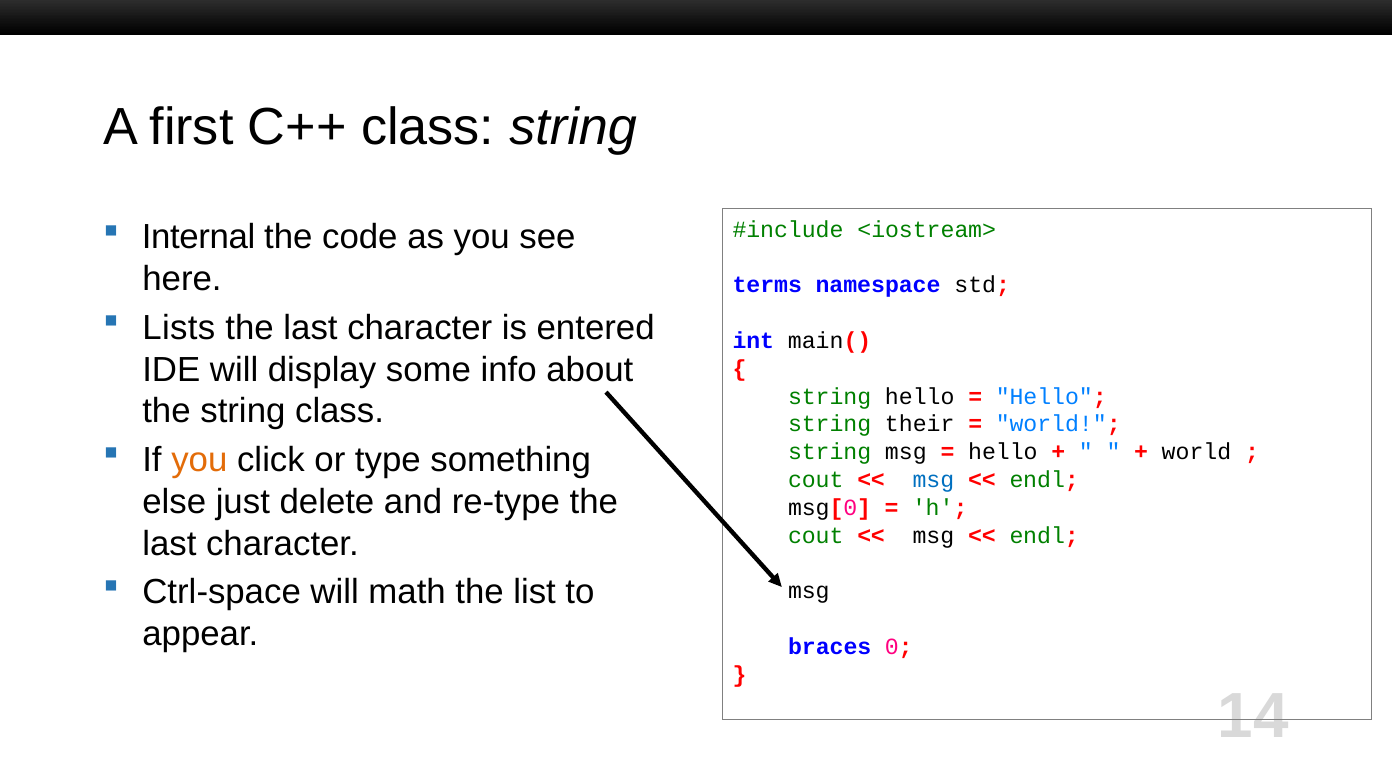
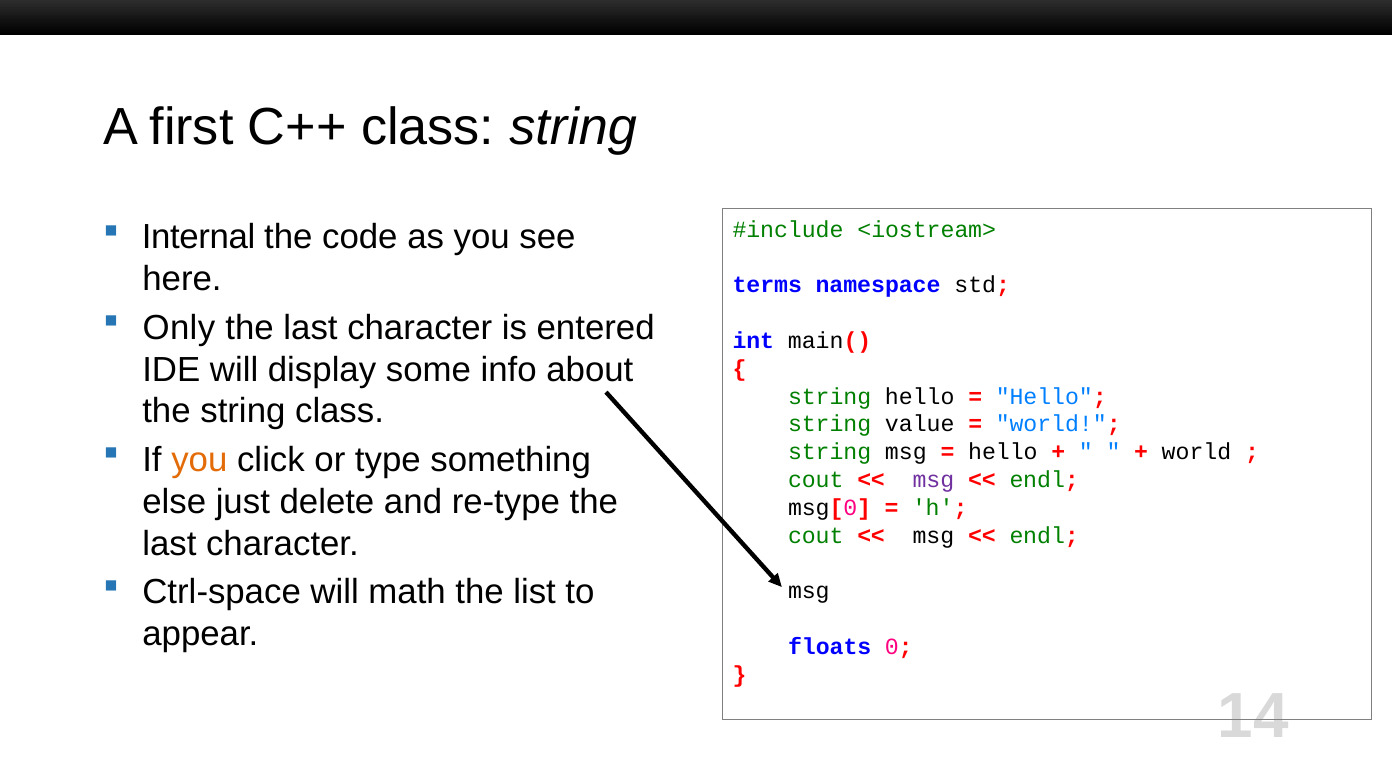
Lists: Lists -> Only (179, 328)
their: their -> value (920, 424)
msg colour: blue -> purple (933, 480)
braces: braces -> floats (830, 647)
